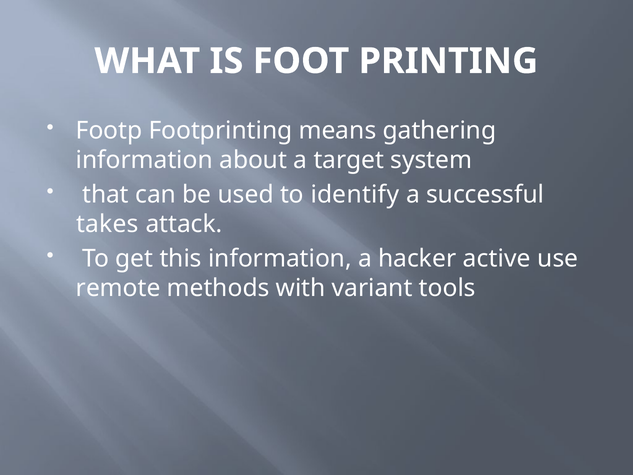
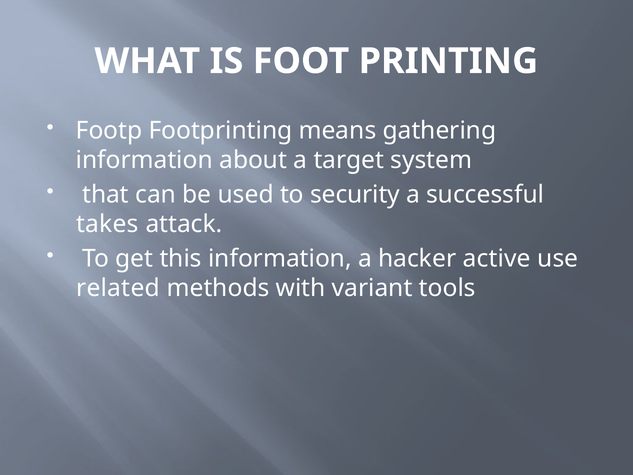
identify: identify -> security (355, 194)
remote: remote -> related (118, 288)
